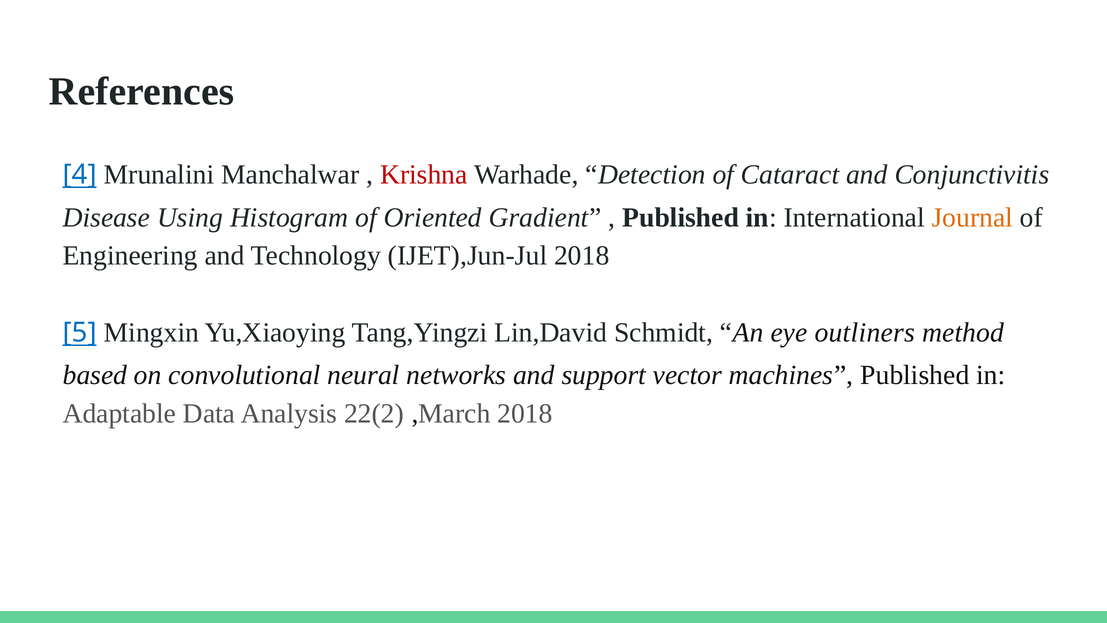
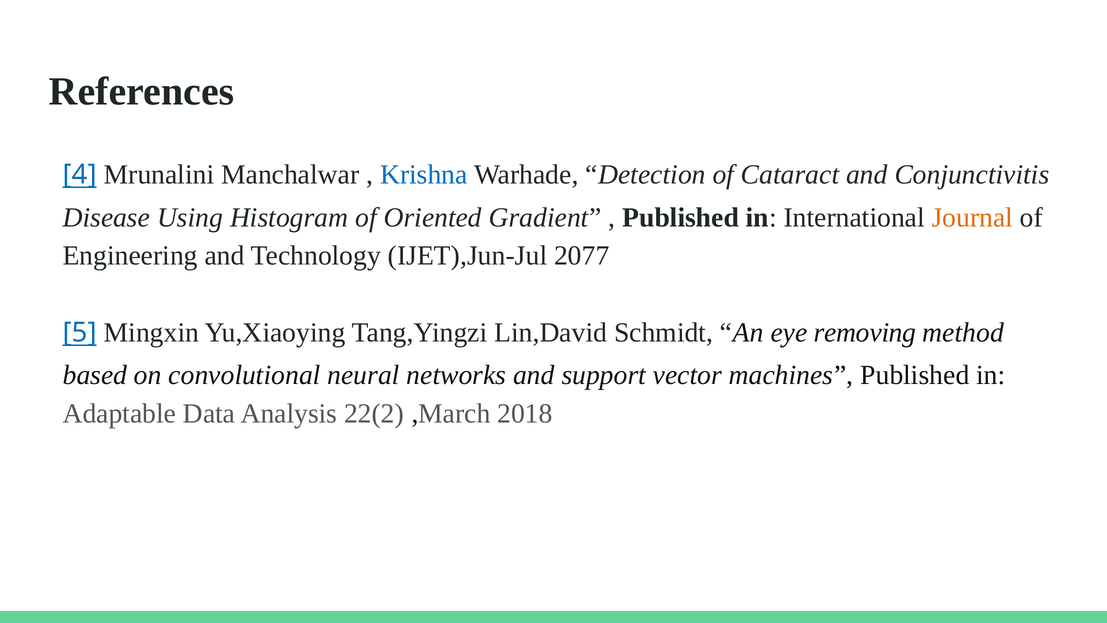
Krishna colour: red -> blue (424, 175)
IJET),Jun-Jul 2018: 2018 -> 2077 (582, 256)
outliners: outliners -> removing (865, 333)
